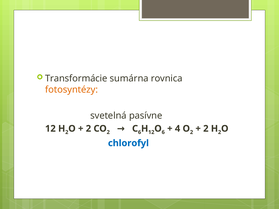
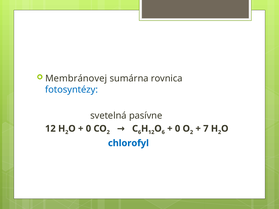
Transformácie: Transformácie -> Membránovej (76, 79)
fotosyntézy colour: orange -> blue (72, 90)
2: 2 -> 0 (88, 129)
4: 4 -> 0 (178, 129)
2: 2 -> 7 (206, 129)
